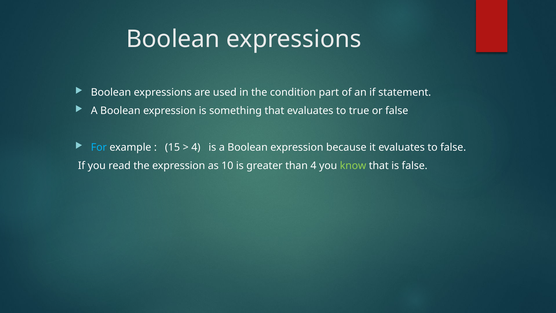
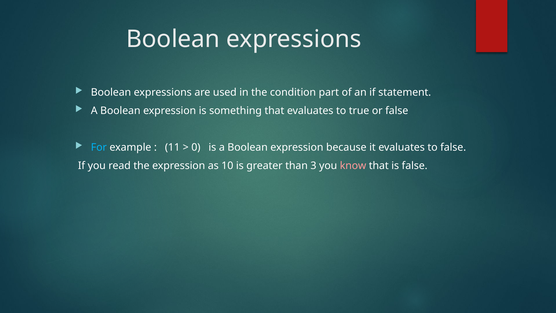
15: 15 -> 11 (172, 147)
4: 4 -> 0 (196, 147)
than 4: 4 -> 3 (313, 166)
know colour: light green -> pink (353, 166)
